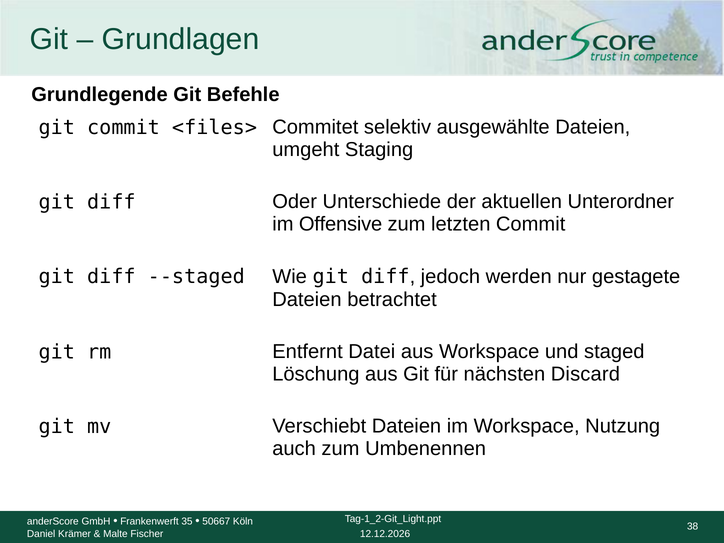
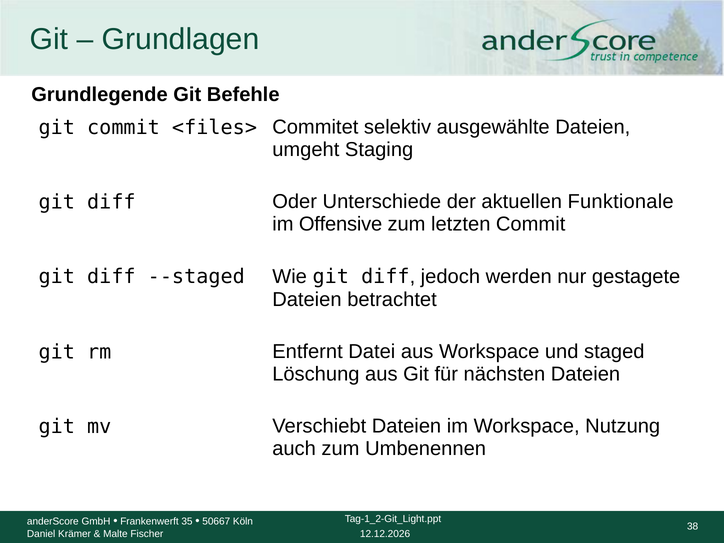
Unterordner: Unterordner -> Funktionale (621, 202)
nächsten Discard: Discard -> Dateien (585, 374)
